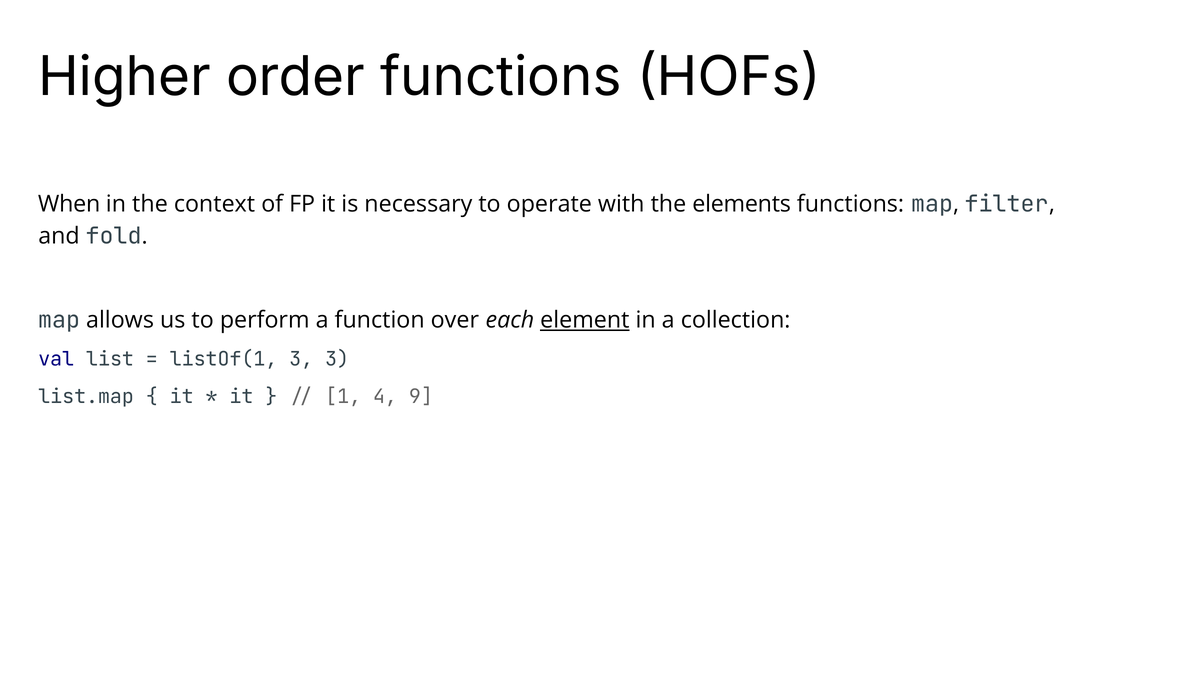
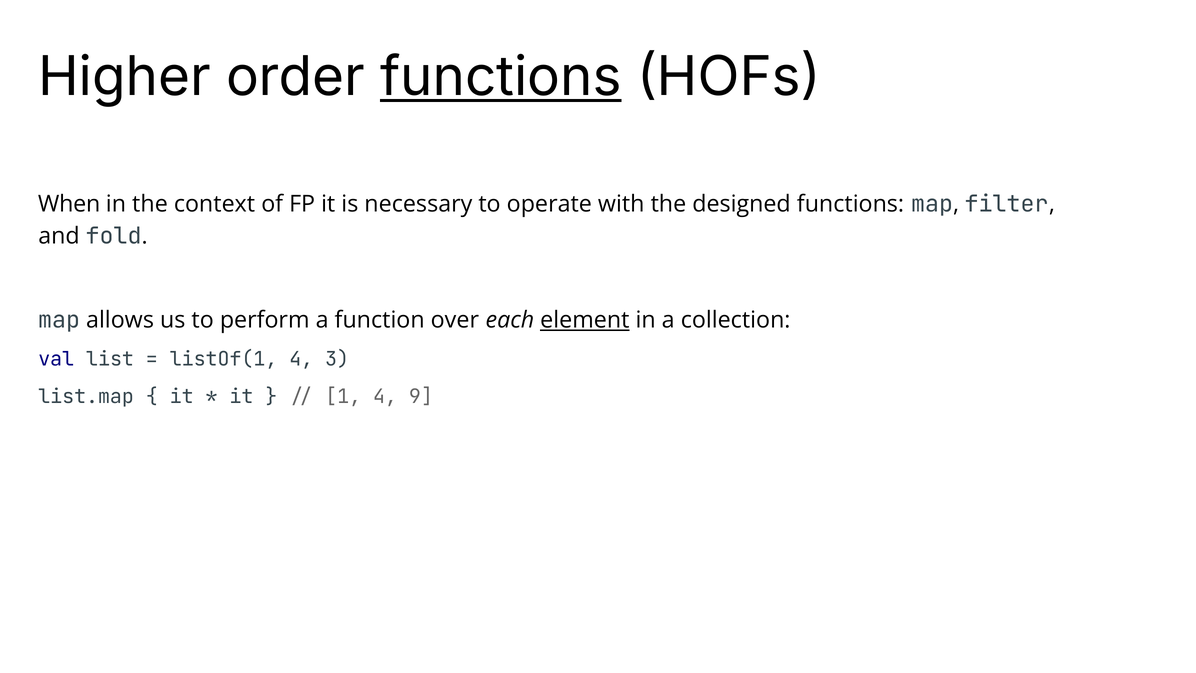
functions underline: none -> present (501, 77)
elements: elements -> designed (742, 204)
listOf(1 3: 3 -> 4 (301, 359)
